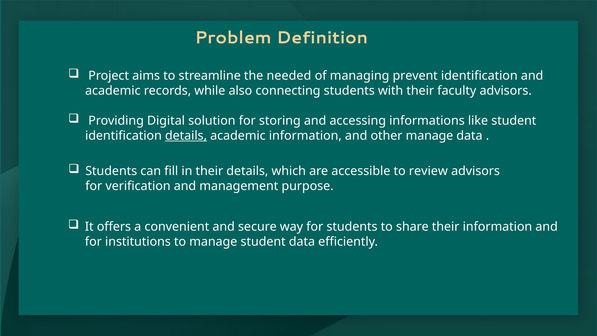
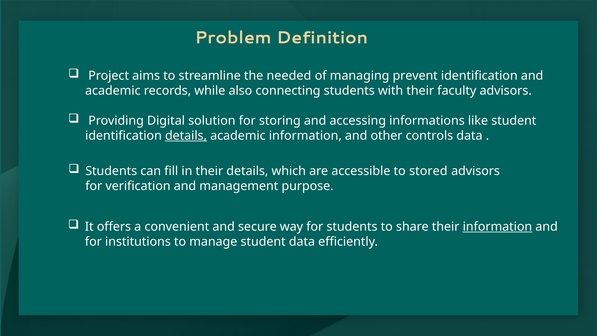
other manage: manage -> controls (429, 136)
review: review -> stored (428, 171)
information underline: none -> present (497, 227)
